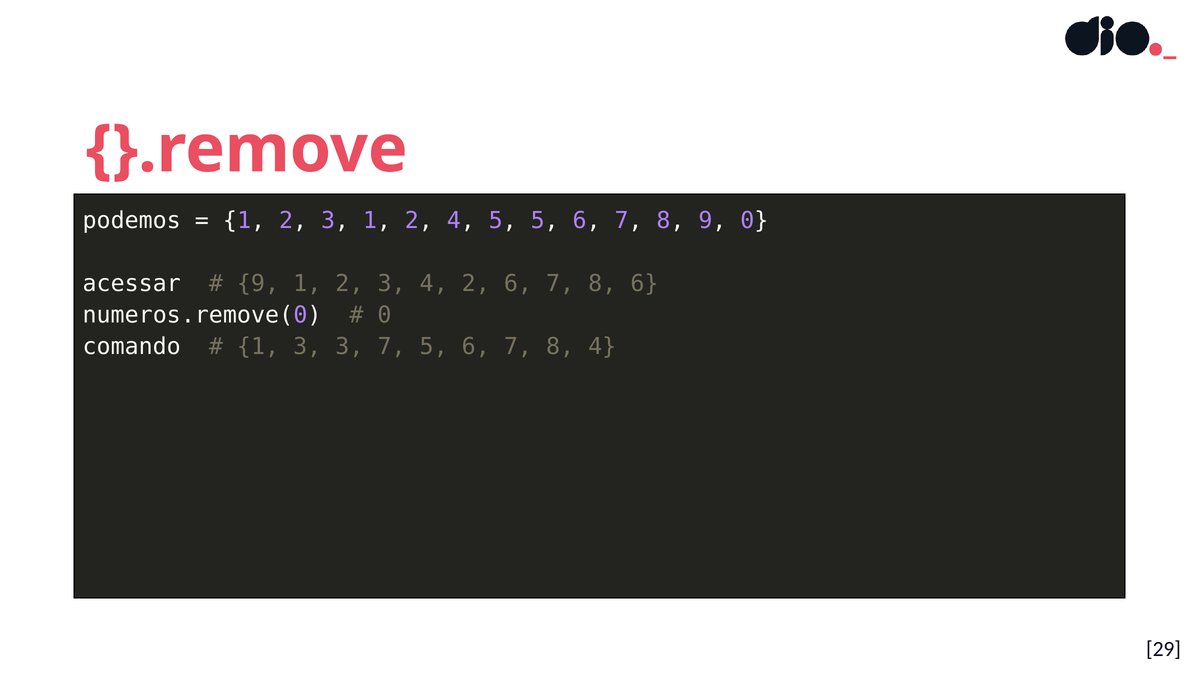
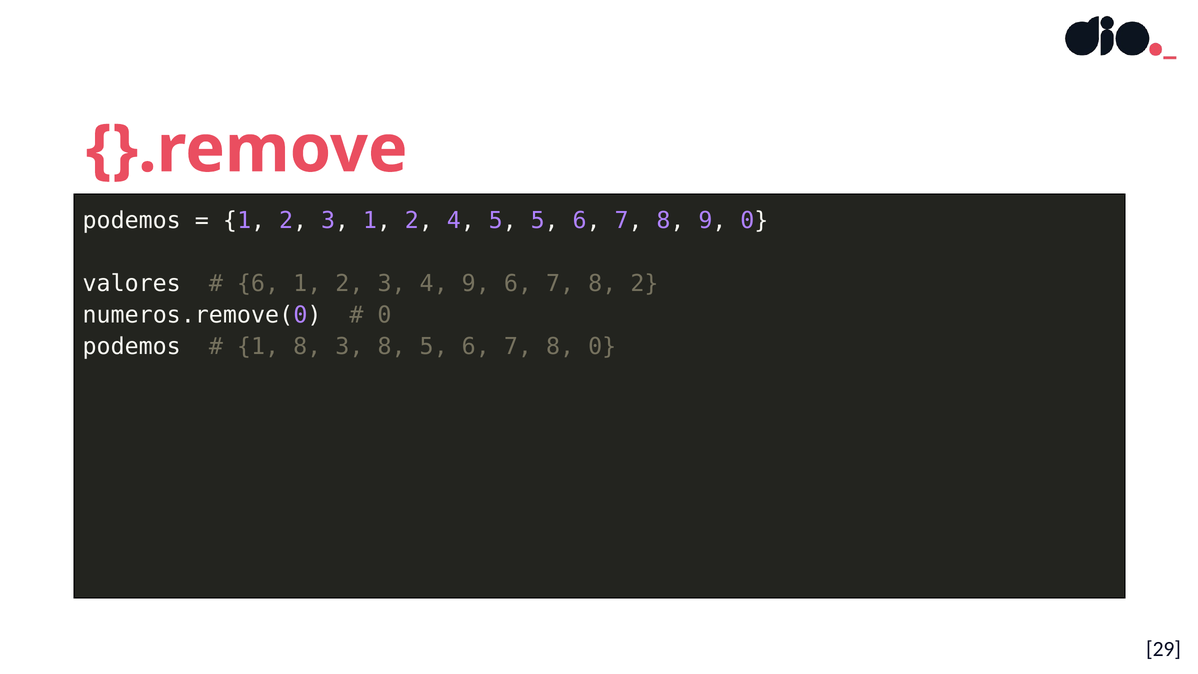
acessar: acessar -> valores (132, 283)
9: 9 -> 6 (258, 283)
4 2: 2 -> 9 (476, 283)
8 6: 6 -> 2 (644, 283)
comando: comando -> podemos (132, 346)
1 3: 3 -> 8 (307, 346)
3 7: 7 -> 8 (392, 346)
8 4: 4 -> 0 (602, 346)
